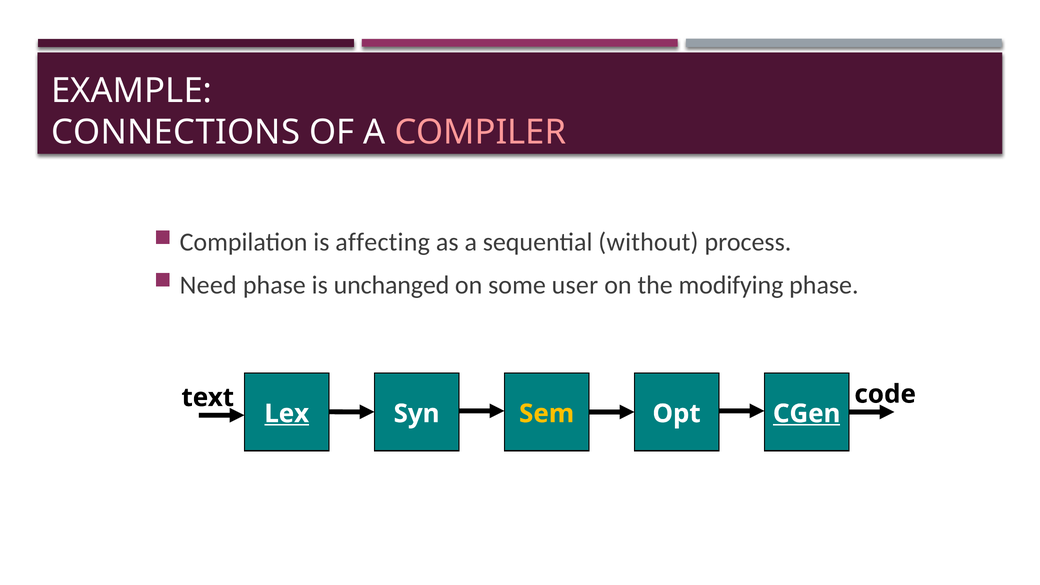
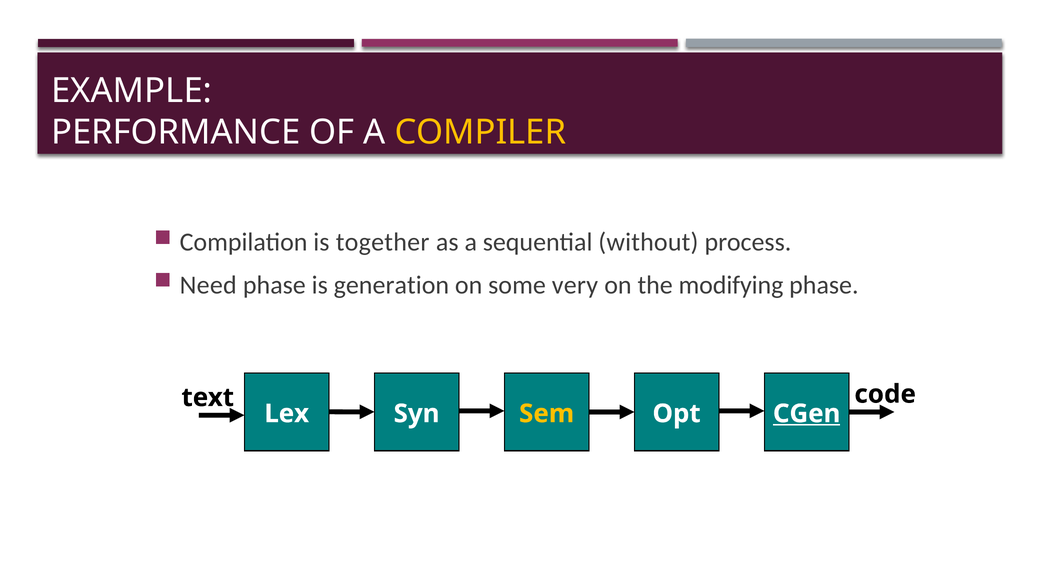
CONNECTIONS: CONNECTIONS -> PERFORMANCE (176, 132)
COMPILER colour: pink -> yellow (480, 132)
affecting: affecting -> together (383, 242)
unchanged: unchanged -> generation (391, 285)
user: user -> very (575, 285)
Lex underline: present -> none (287, 414)
